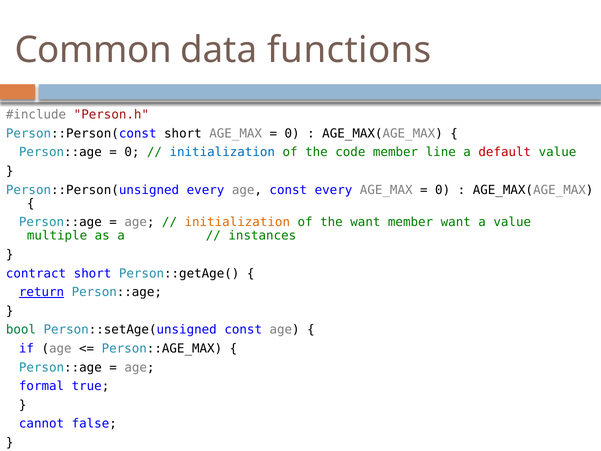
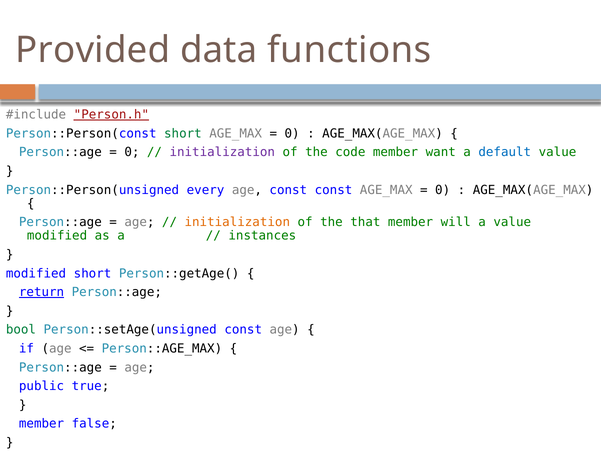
Common: Common -> Provided (93, 50)
Person.h underline: none -> present (111, 115)
short colour: black -> green (183, 133)
initialization colour: blue -> purple (222, 152)
line: line -> want (441, 152)
default colour: red -> blue (505, 152)
const every: every -> const (334, 190)
the want: want -> that (365, 222)
member want: want -> will (456, 222)
multiple: multiple -> modified (57, 236)
contract: contract -> modified (36, 273)
formal: formal -> public (42, 386)
cannot: cannot -> member (42, 424)
